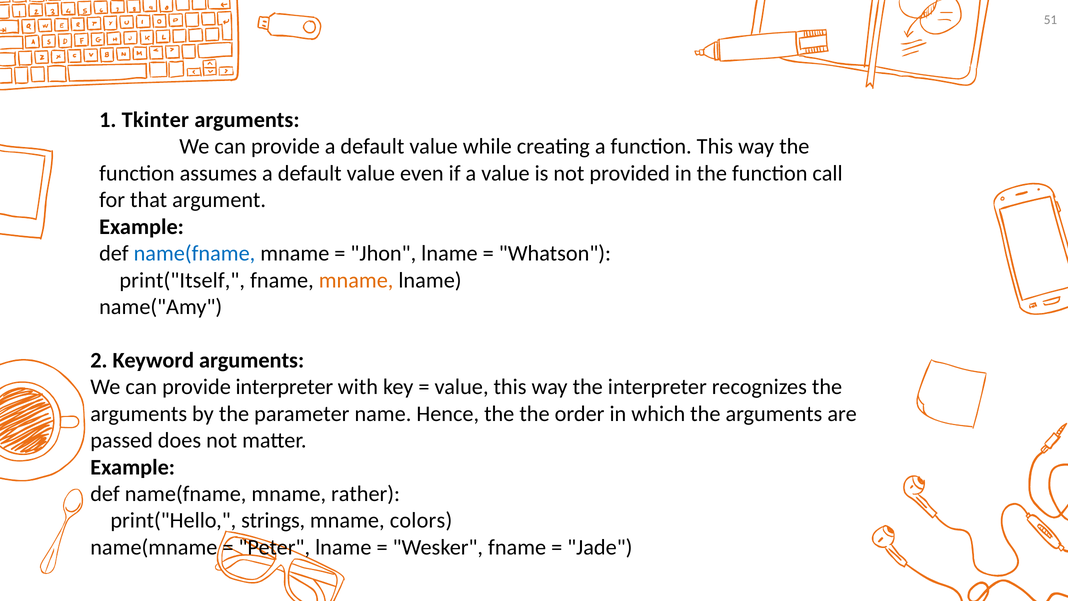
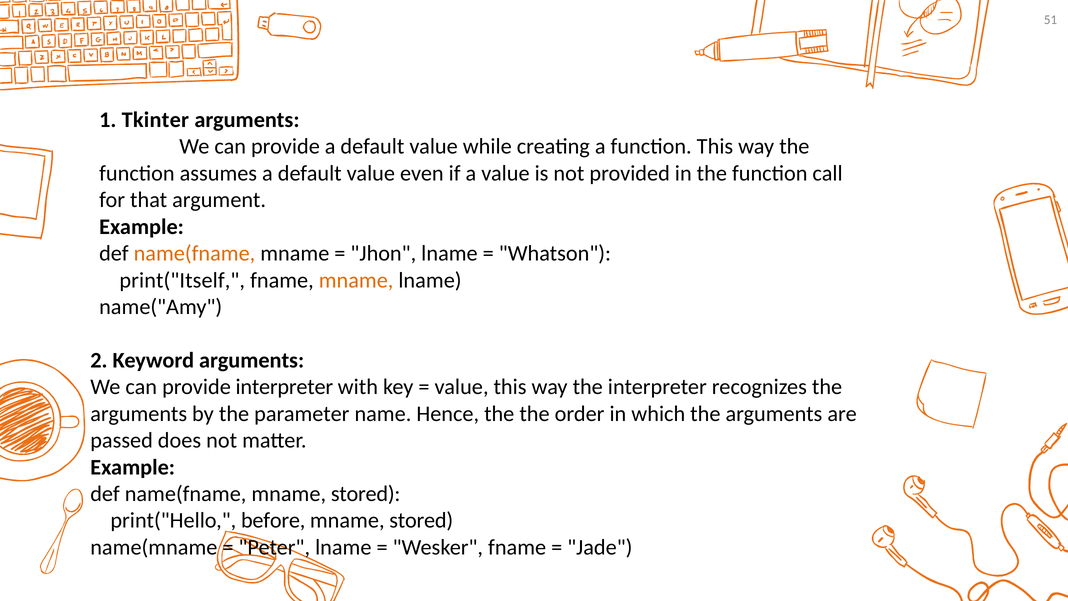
name(fname colour: blue -> orange (194, 253)
name(fname mname rather: rather -> stored (366, 494)
strings: strings -> before (273, 520)
colors: colors -> stored (421, 520)
